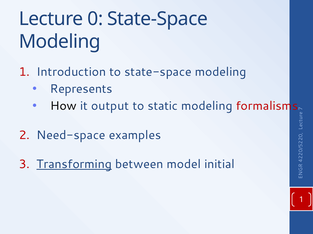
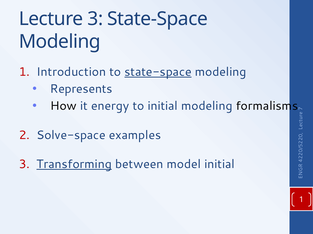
Lecture 0: 0 -> 3 (95, 19)
state-space underline: none -> present (158, 72)
output: output -> energy (110, 106)
to static: static -> initial (163, 106)
formalisms colour: red -> black (267, 106)
Need-space: Need-space -> Solve-space (71, 136)
